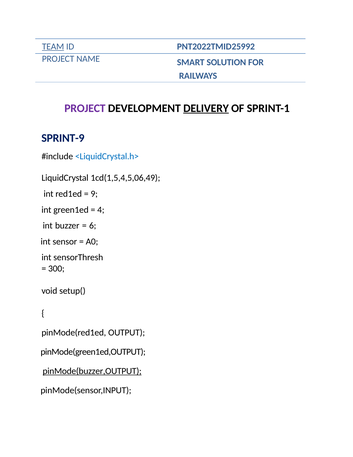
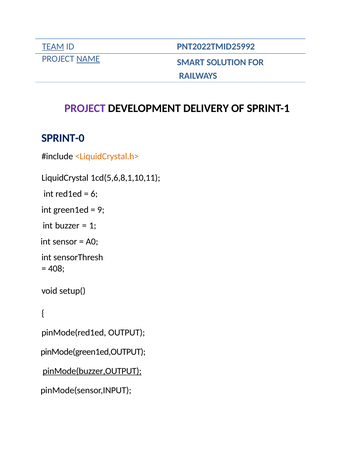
NAME underline: none -> present (88, 59)
DELIVERY underline: present -> none (206, 108)
SPRINT-9: SPRINT-9 -> SPRINT-0 (63, 138)
<LiquidCrystal.h> colour: blue -> orange (107, 156)
1cd(1,5,4,5,06,49: 1cd(1,5,4,5,06,49 -> 1cd(5,6,8,1,10,11 (125, 178)
9: 9 -> 6 (94, 194)
4: 4 -> 9 (101, 210)
6: 6 -> 1 (93, 226)
300: 300 -> 408 (56, 268)
